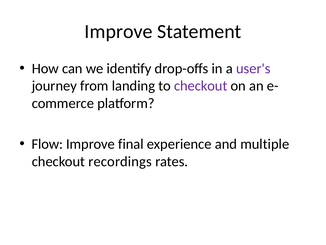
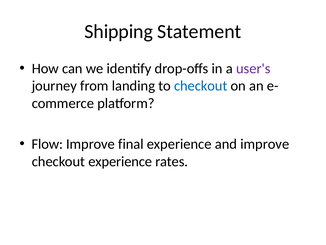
Improve: Improve -> Shipping (119, 32)
checkout colour: purple -> blue (201, 86)
and multiple: multiple -> improve (265, 144)
checkout recordings: recordings -> experience (120, 161)
